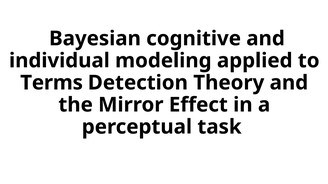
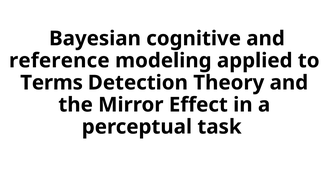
individual: individual -> reference (59, 61)
